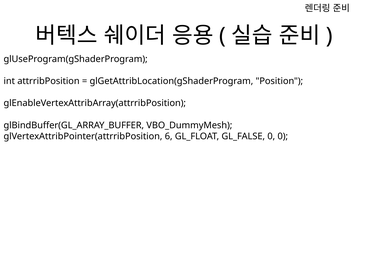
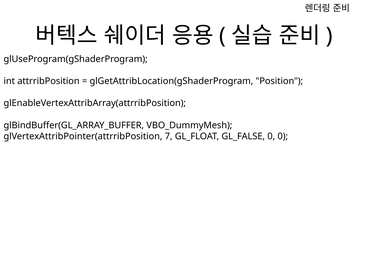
6: 6 -> 7 (169, 136)
